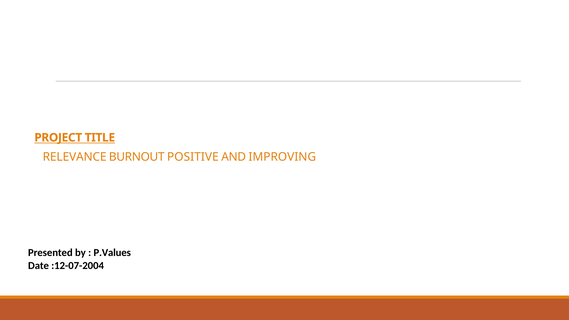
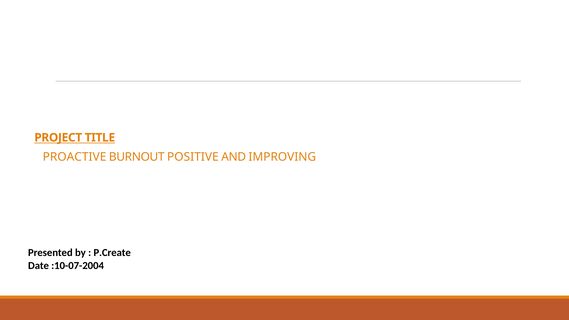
RELEVANCE: RELEVANCE -> PROACTIVE (75, 157)
P.Values: P.Values -> P.Create (112, 253)
:12-07-2004: :12-07-2004 -> :10-07-2004 (78, 266)
